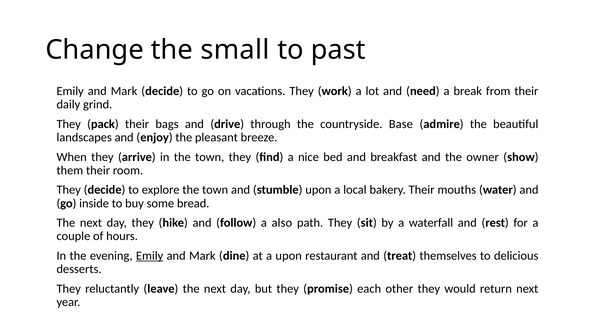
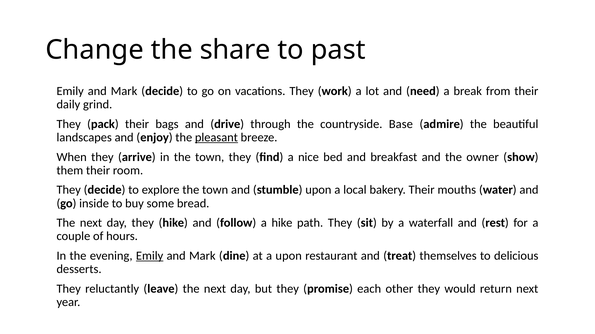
small: small -> share (235, 50)
pleasant underline: none -> present (216, 138)
a also: also -> hike (282, 223)
